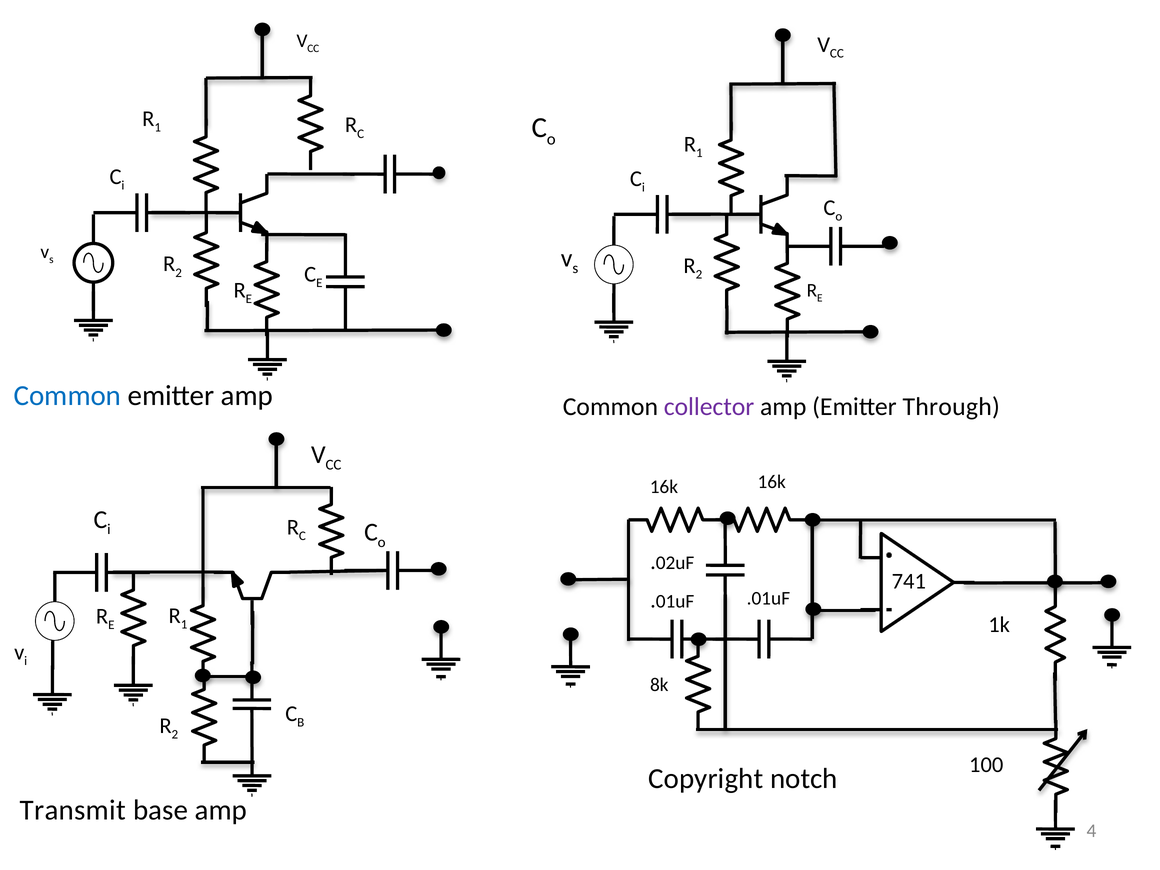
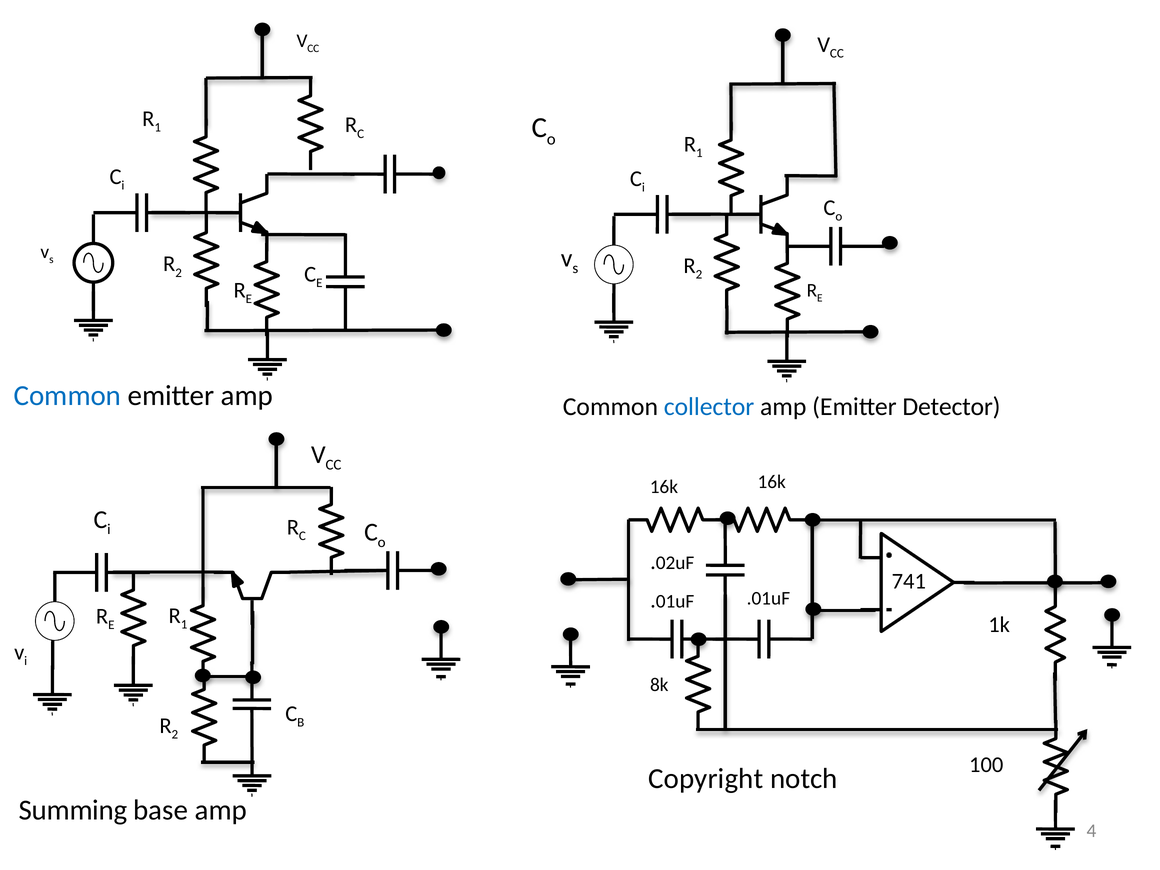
collector colour: purple -> blue (709, 407)
Through: Through -> Detector (951, 407)
Transmit: Transmit -> Summing (73, 810)
